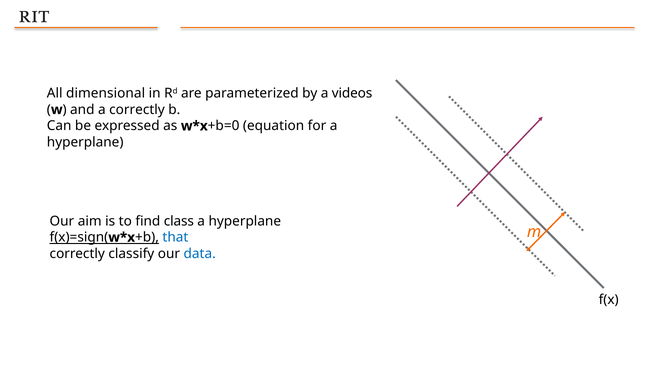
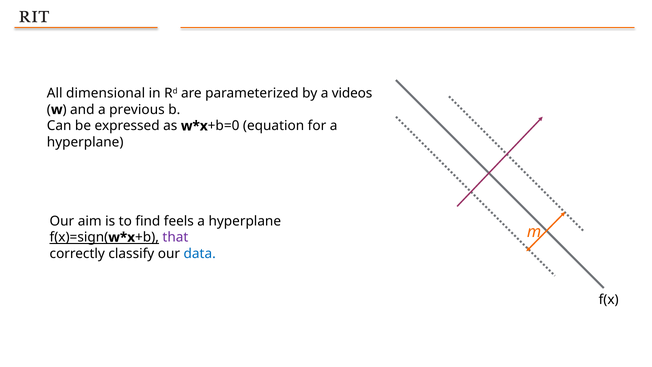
a correctly: correctly -> previous (137, 110)
class: class -> feels (179, 221)
that colour: blue -> purple (175, 237)
